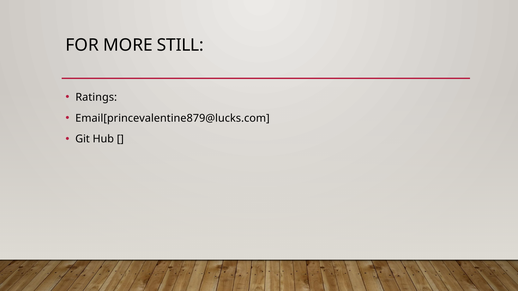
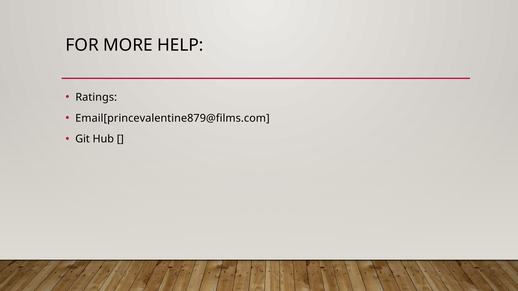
STILL: STILL -> HELP (180, 45)
Email[princevalentine879@lucks.com: Email[princevalentine879@lucks.com -> Email[princevalentine879@films.com (172, 118)
